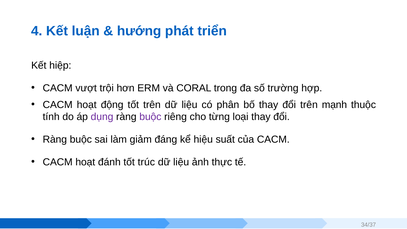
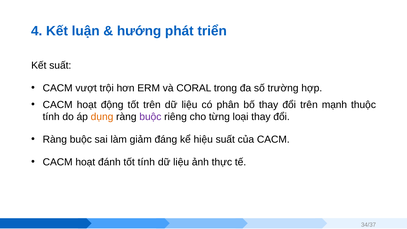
Kết hiệp: hiệp -> suất (60, 66)
dụng colour: purple -> orange (102, 117)
tốt trúc: trúc -> tính (146, 162)
